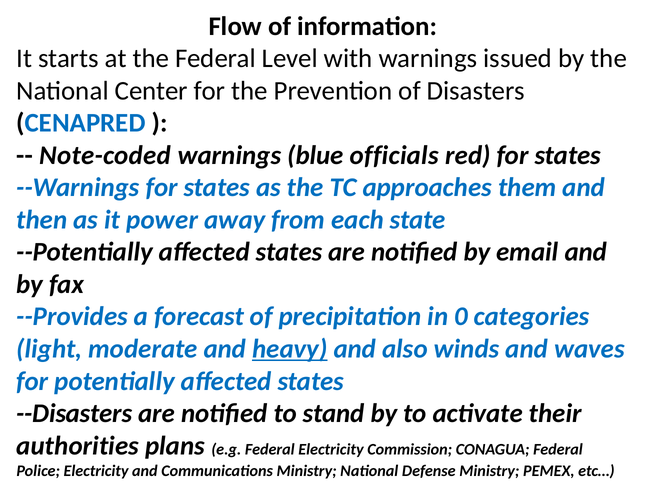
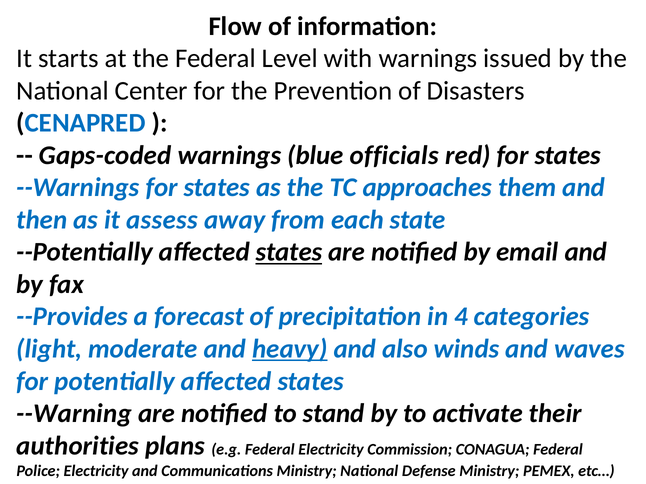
Note-coded: Note-coded -> Gaps-coded (105, 155)
power: power -> assess (162, 220)
states underline: none -> present (289, 252)
0: 0 -> 4 (461, 317)
--Disasters: --Disasters -> --Warning (74, 414)
